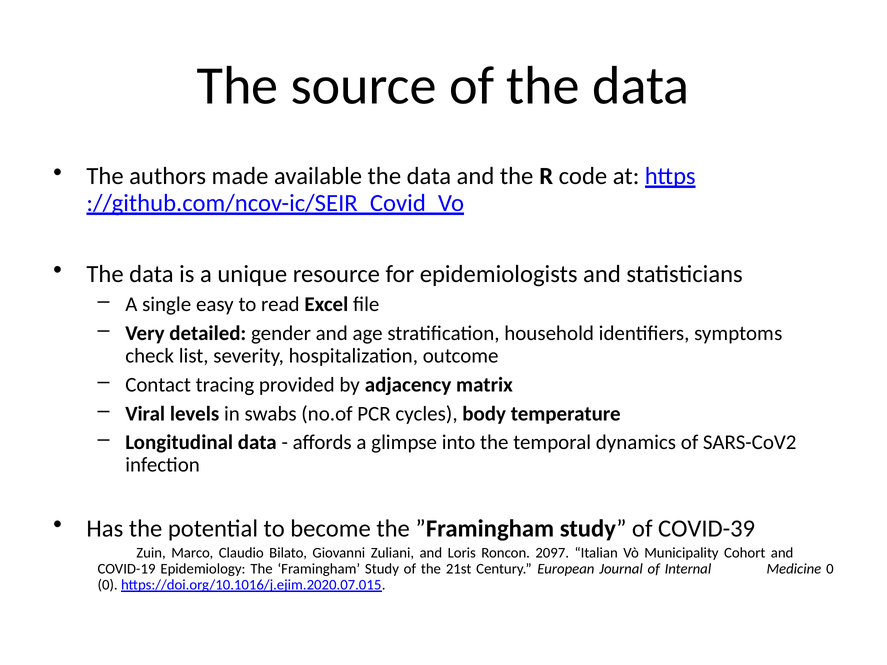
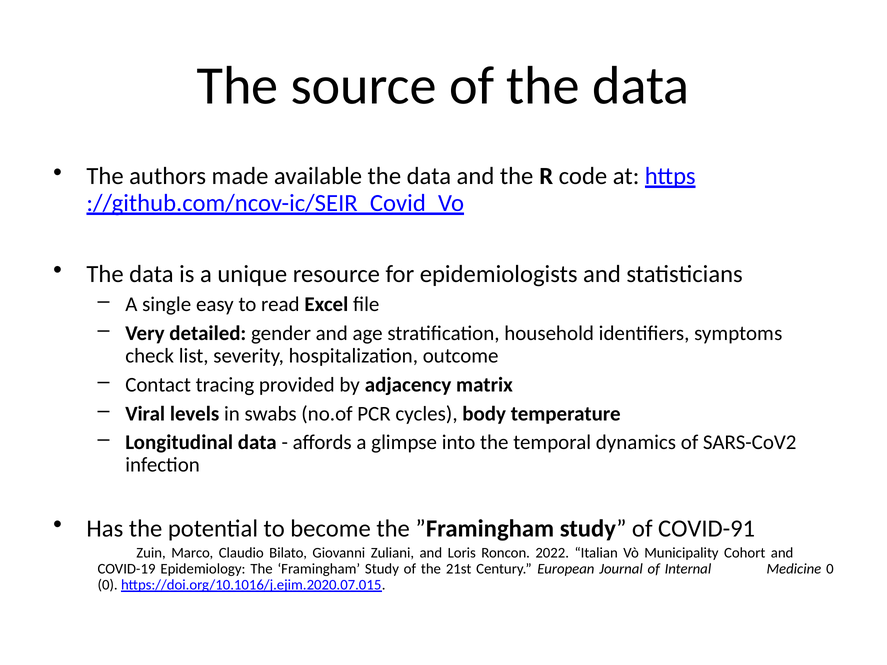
COVID-39: COVID-39 -> COVID-91 (707, 529)
2097: 2097 -> 2022 (552, 553)
